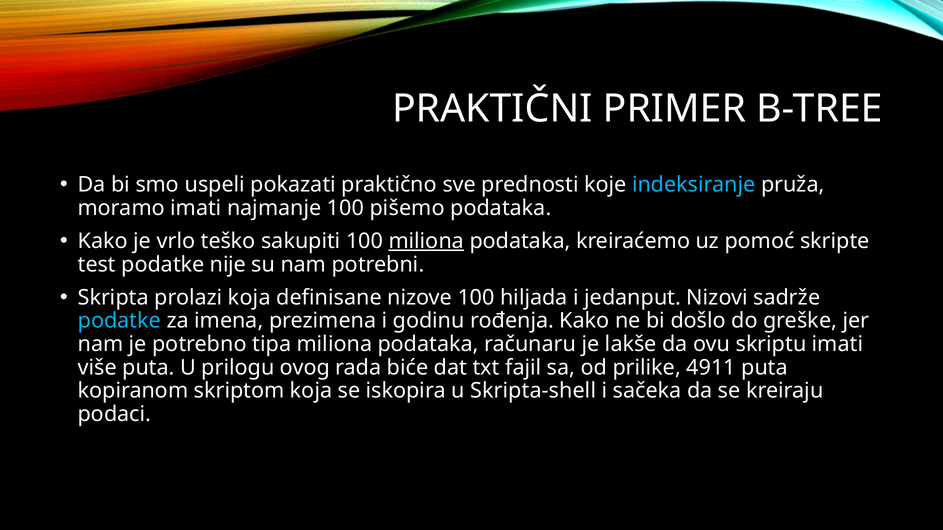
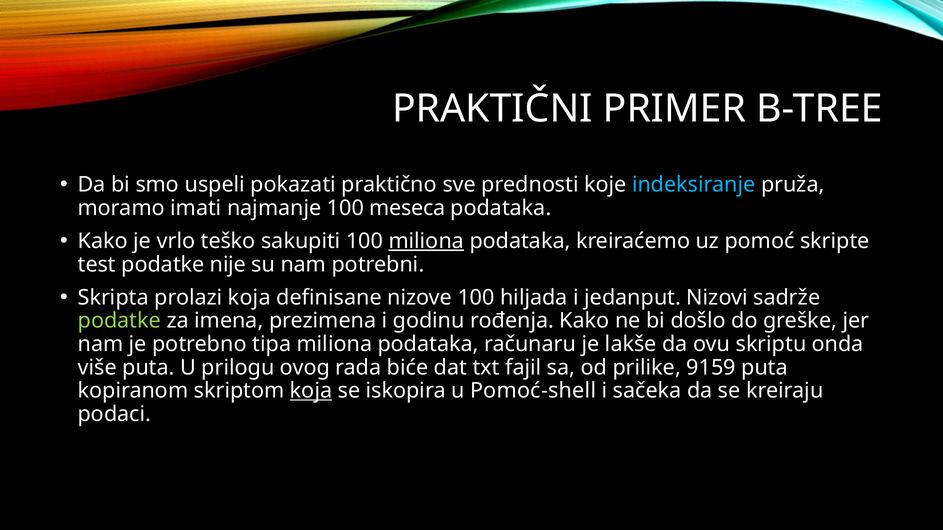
pišemo: pišemo -> meseca (407, 208)
podatke colour: light blue -> light green (119, 321)
skriptu imati: imati -> onda (838, 344)
4911: 4911 -> 9159 (711, 368)
koja underline: none -> present (311, 391)
Skripta-shell: Skripta-shell -> Pomoć-shell (533, 391)
